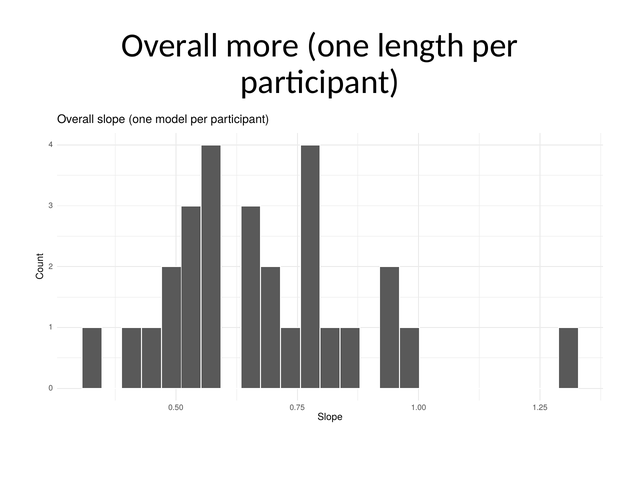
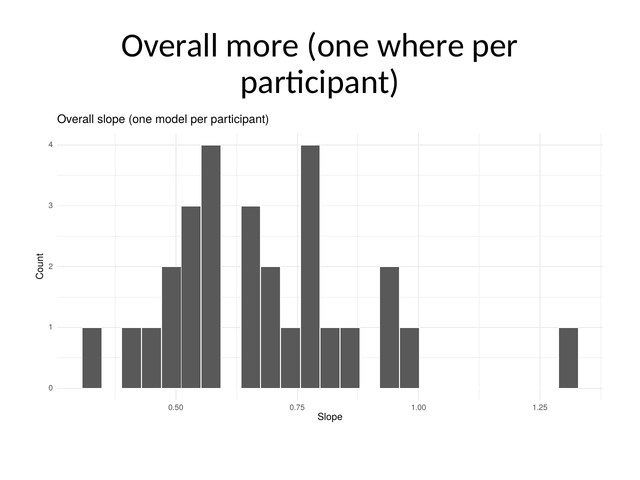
length: length -> where (421, 45)
